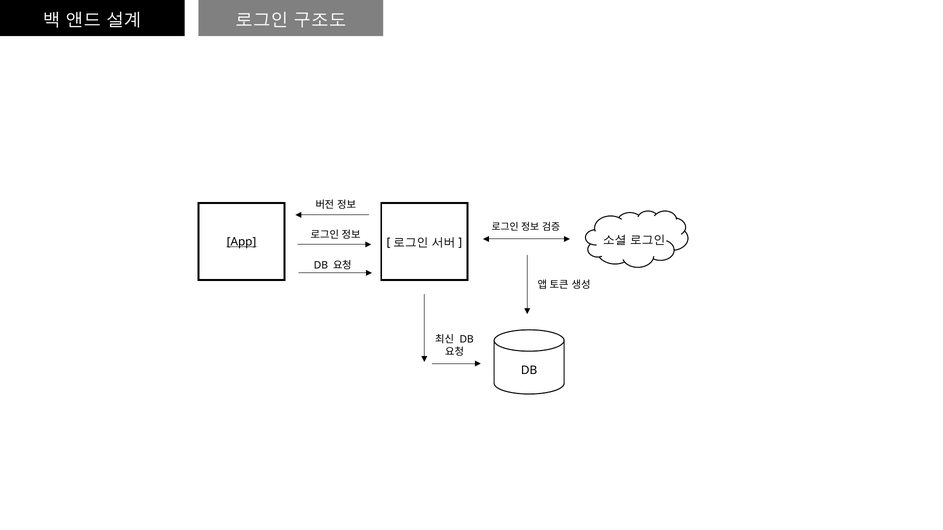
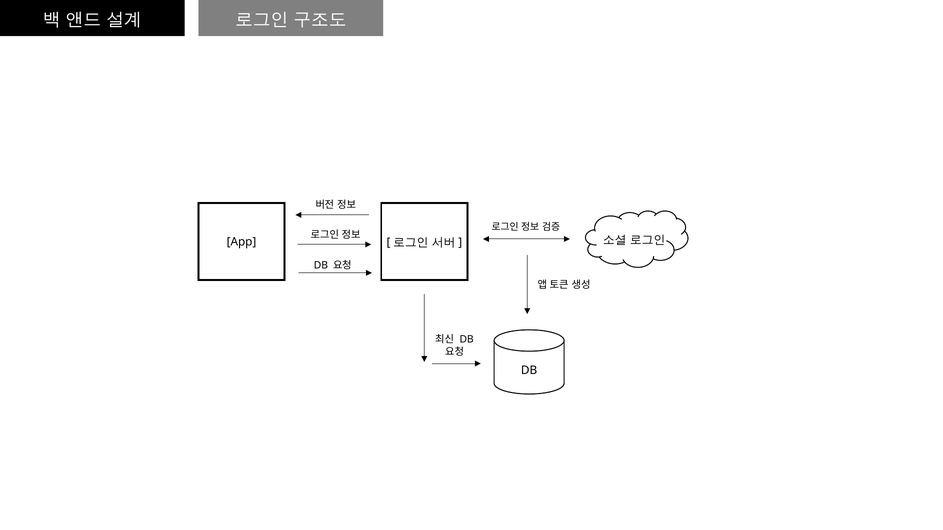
App underline: present -> none (241, 242)
